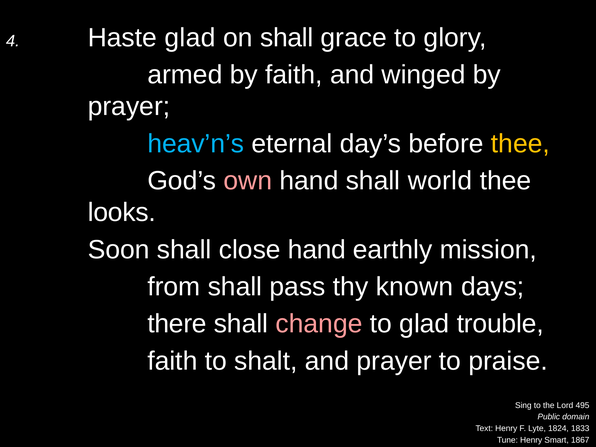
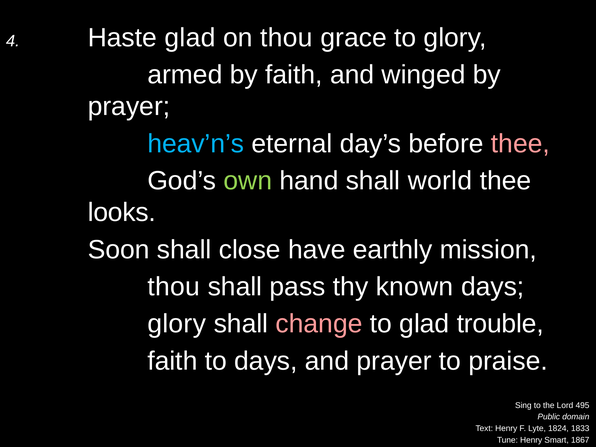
on shall: shall -> thou (286, 38)
thee colour: yellow -> pink (520, 144)
own colour: pink -> light green (248, 181)
close hand: hand -> have (317, 250)
from: from -> thou (174, 287)
there: there -> glory (177, 324)
to shalt: shalt -> days (266, 361)
